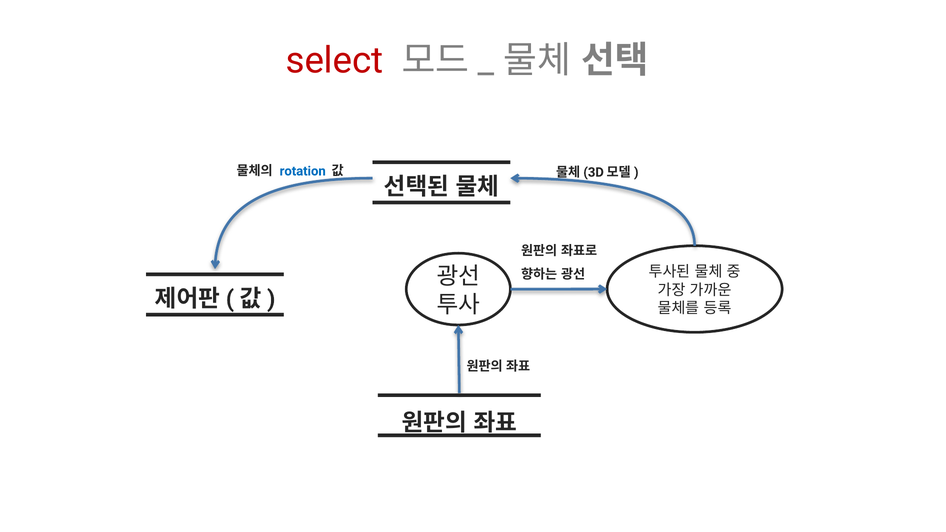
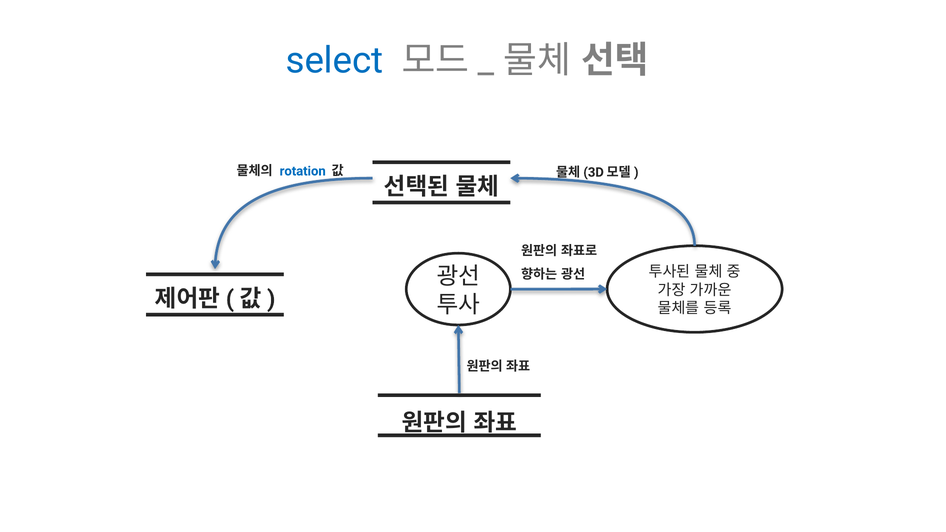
select colour: red -> blue (335, 61)
